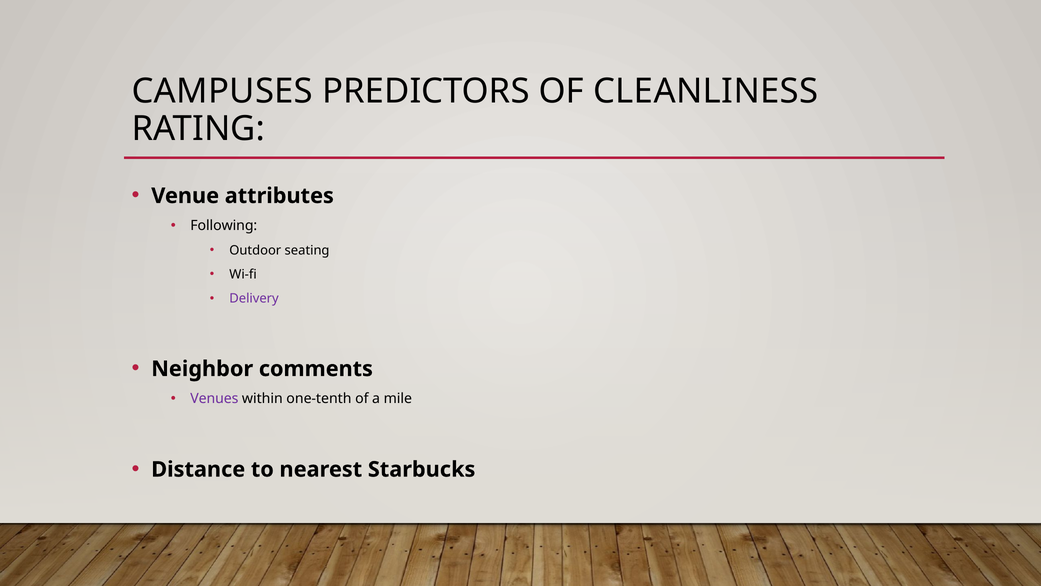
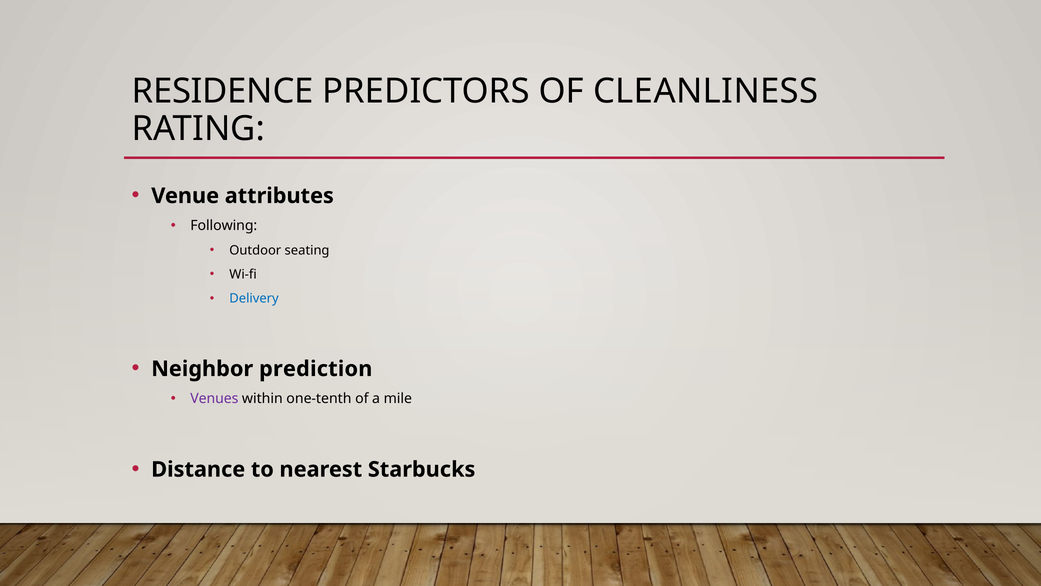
CAMPUSES: CAMPUSES -> RESIDENCE (223, 91)
Delivery colour: purple -> blue (254, 298)
comments: comments -> prediction (316, 369)
